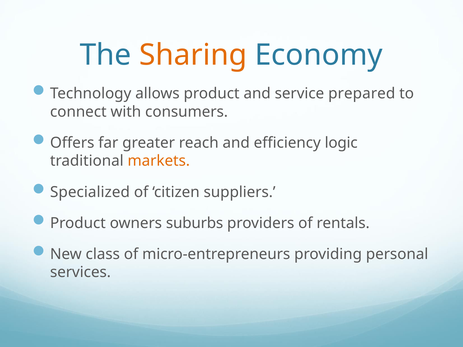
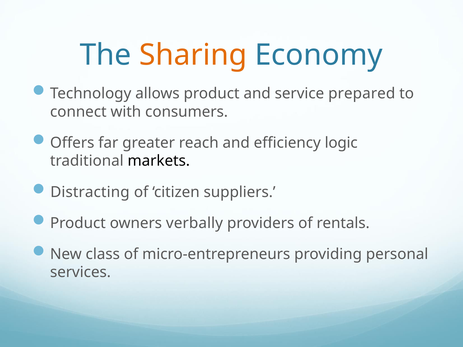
markets colour: orange -> black (159, 161)
Specialized: Specialized -> Distracting (90, 192)
suburbs: suburbs -> verbally (194, 223)
